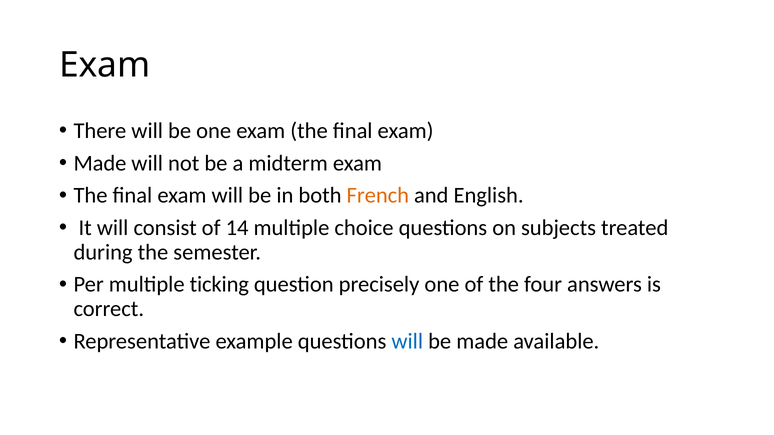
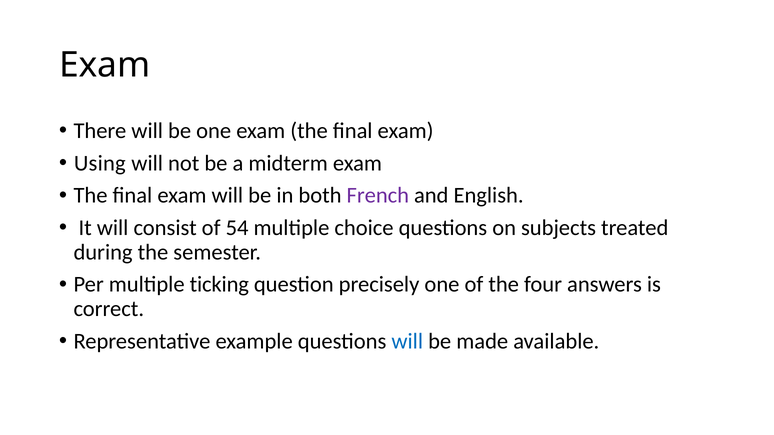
Made: Made -> Using (100, 163)
French colour: orange -> purple (378, 196)
14: 14 -> 54 (237, 228)
